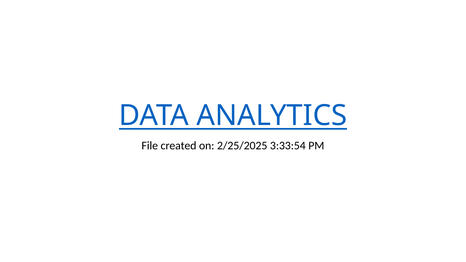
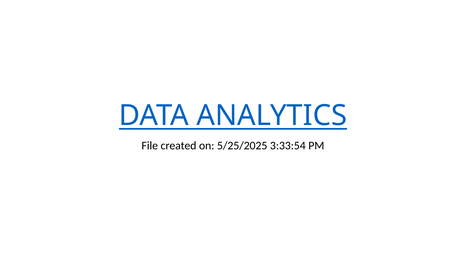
2/25/2025: 2/25/2025 -> 5/25/2025 (242, 146)
